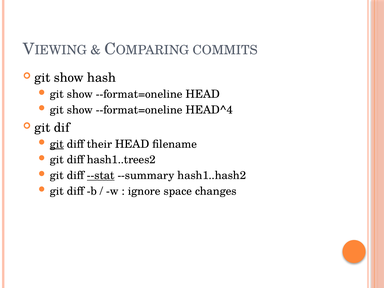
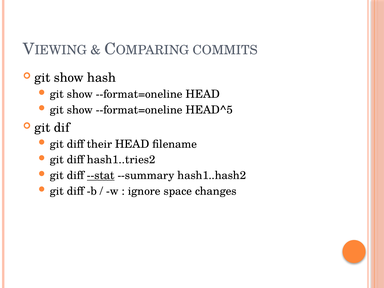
HEAD^4: HEAD^4 -> HEAD^5 (209, 110)
git underline: present -> none (57, 144)
hash1..trees2: hash1..trees2 -> hash1..tries2 (121, 160)
